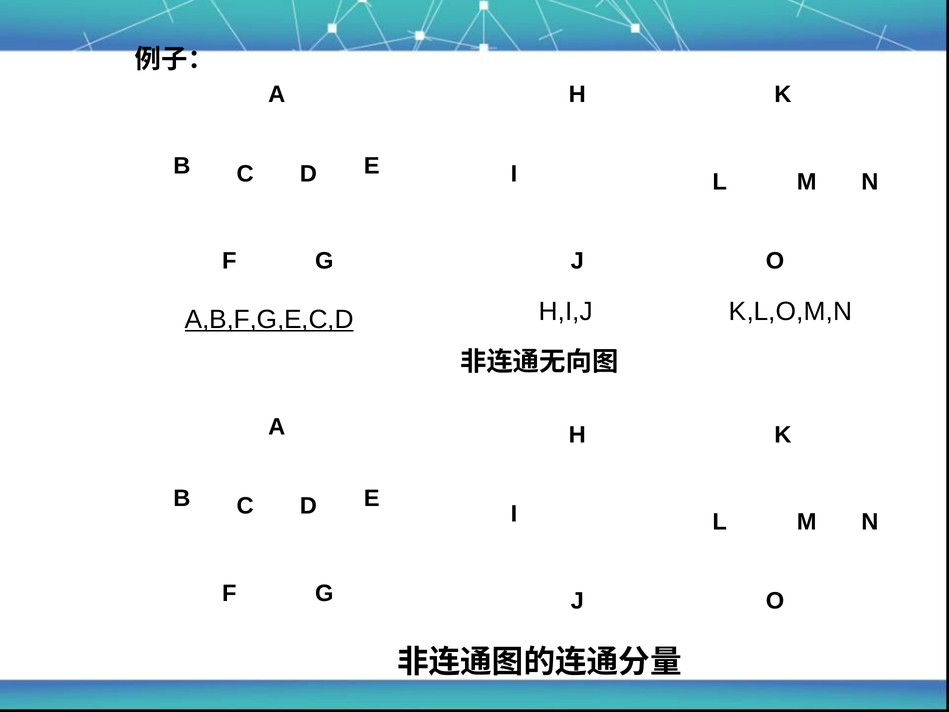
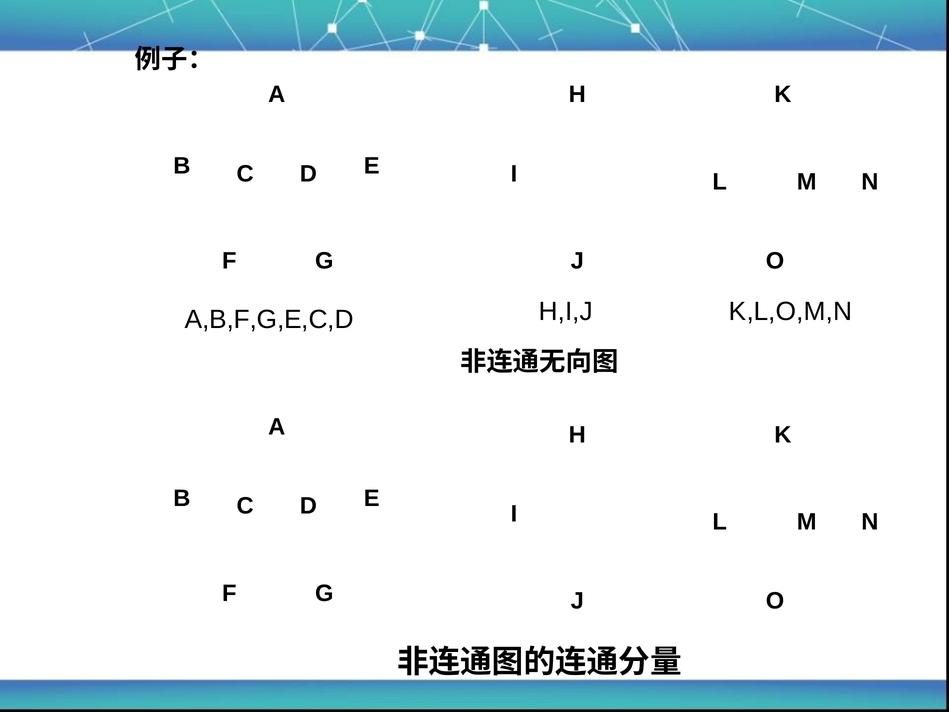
A,B,F,G,E,C,D underline: present -> none (269, 319)
